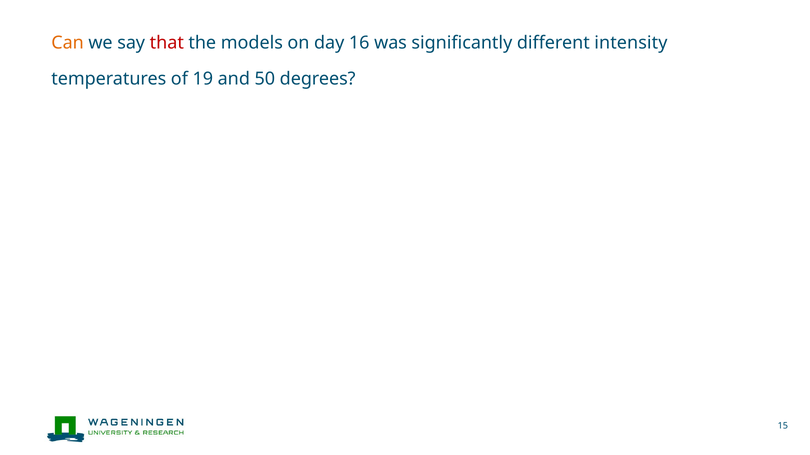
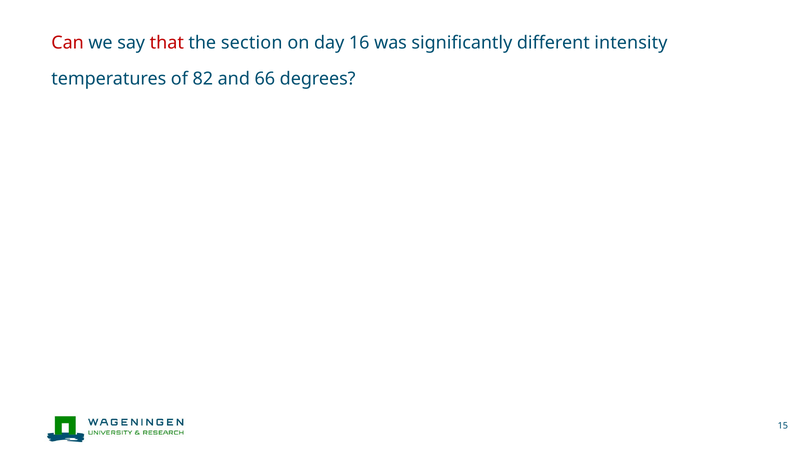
Can colour: orange -> red (68, 43)
models: models -> section (252, 43)
19: 19 -> 82 (203, 79)
50: 50 -> 66 (265, 79)
